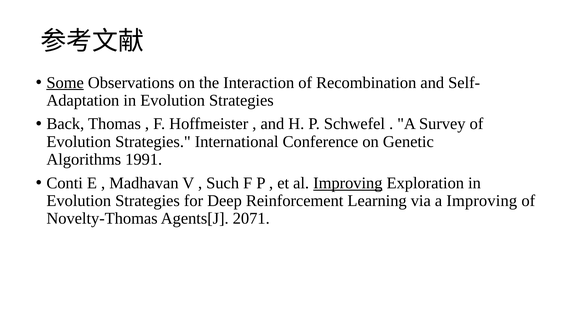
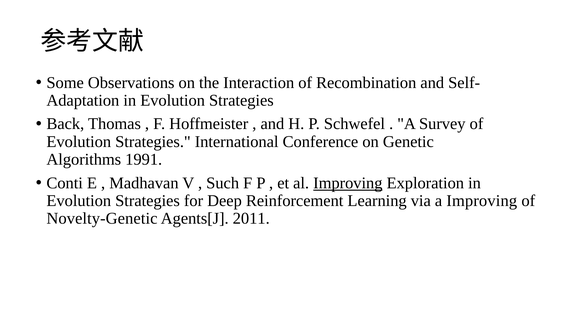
Some underline: present -> none (65, 83)
Novelty-Thomas: Novelty-Thomas -> Novelty-Genetic (102, 219)
2071: 2071 -> 2011 (251, 219)
